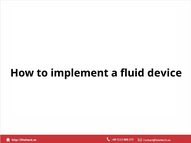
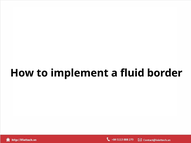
device: device -> border (165, 73)
